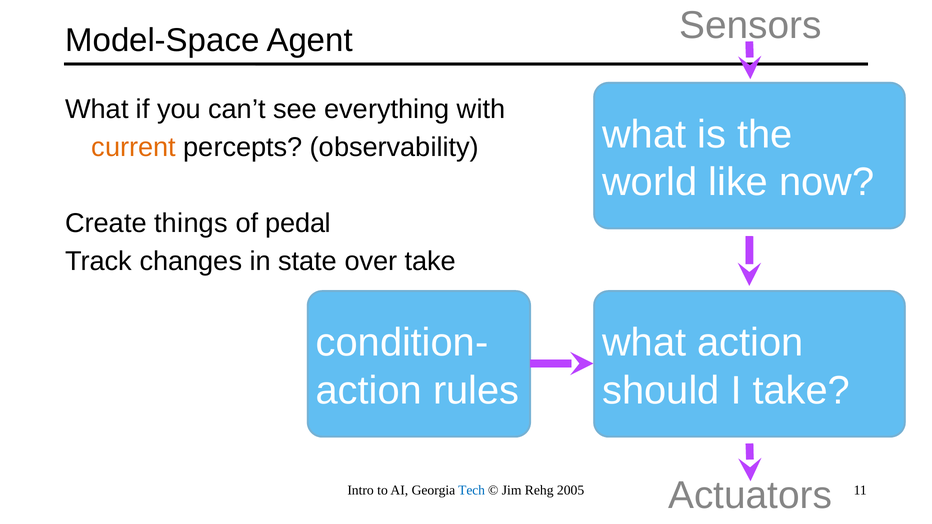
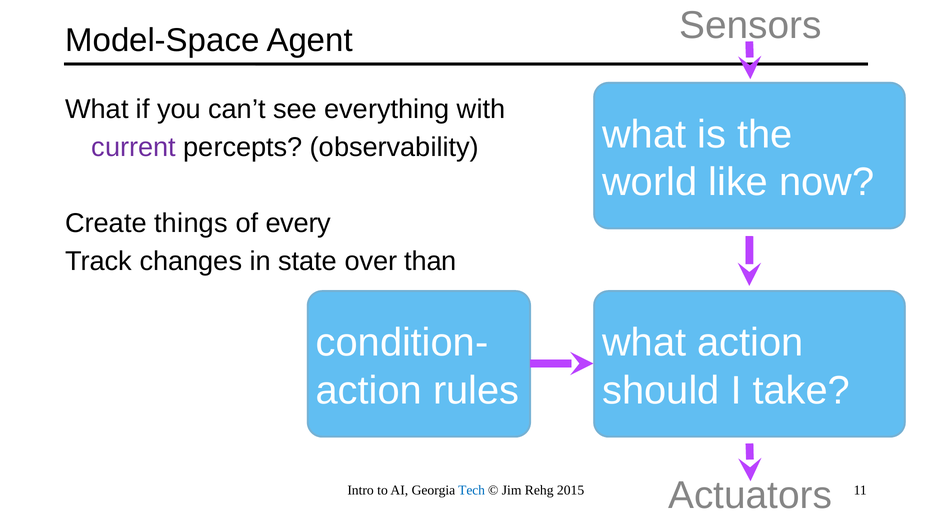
current colour: orange -> purple (134, 147)
pedal: pedal -> every (298, 223)
over take: take -> than (431, 261)
2005: 2005 -> 2015 (571, 490)
